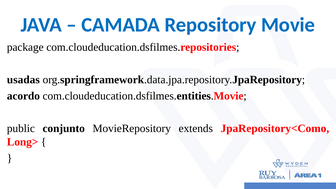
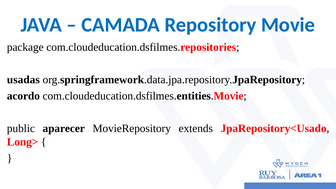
conjunto: conjunto -> aparecer (64, 129)
JpaRepository<Como: JpaRepository<Como -> JpaRepository<Usado (275, 129)
